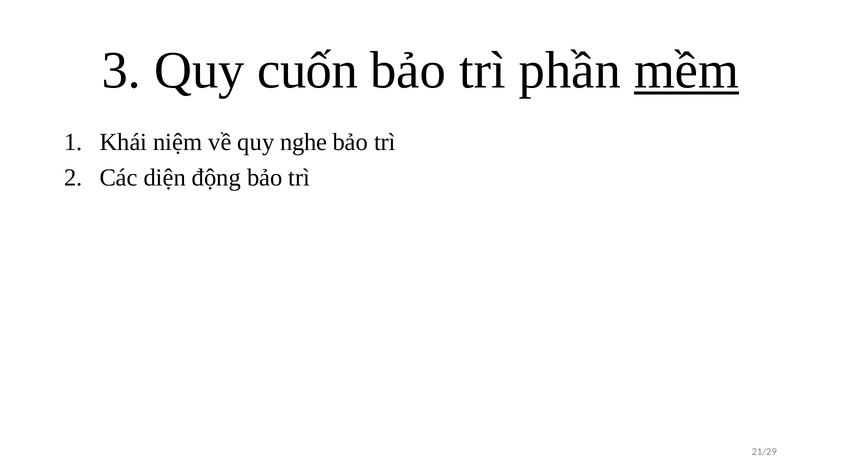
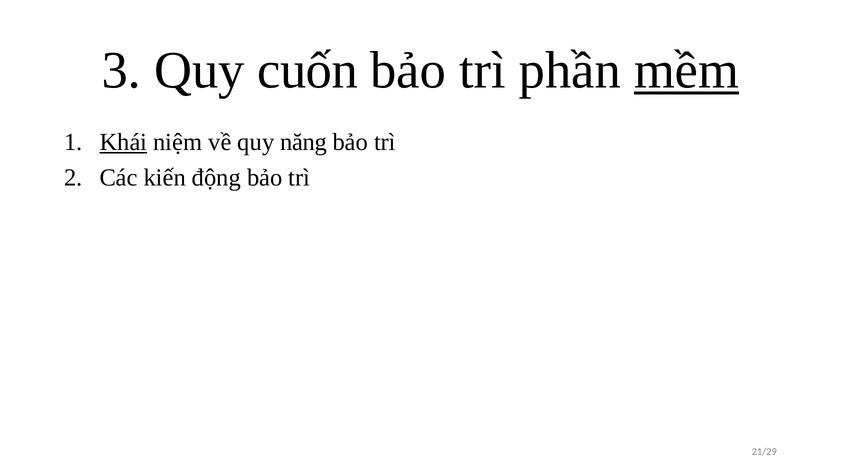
Khái underline: none -> present (123, 142)
nghe: nghe -> năng (304, 142)
diện: diện -> kiến (165, 177)
